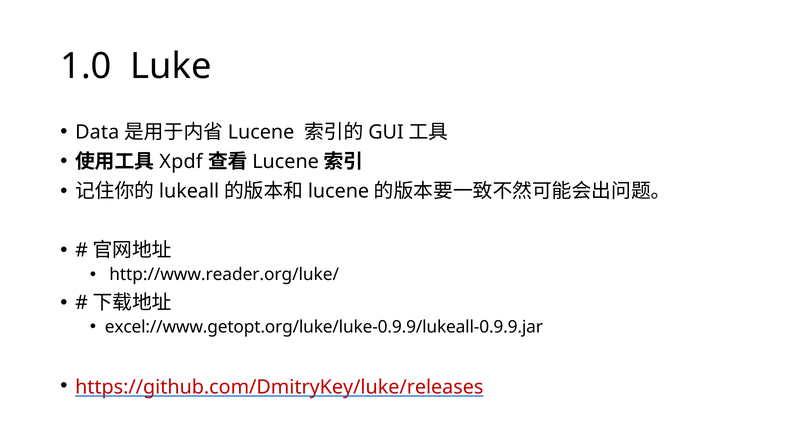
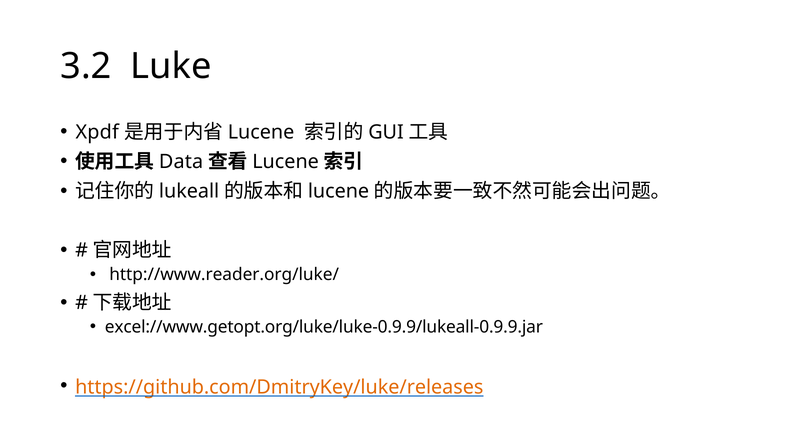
1.0: 1.0 -> 3.2 (86, 66)
Data: Data -> Xpdf (97, 132)
Xpdf: Xpdf -> Data (181, 162)
https://github.com/DmitryKey/luke/releases colour: red -> orange (279, 387)
